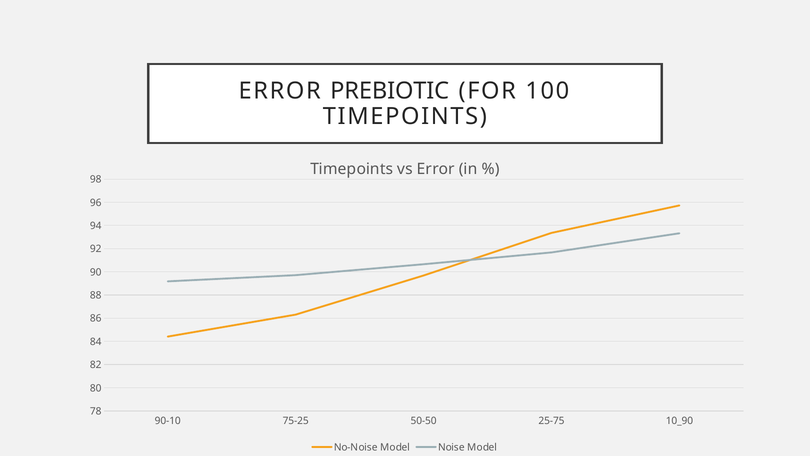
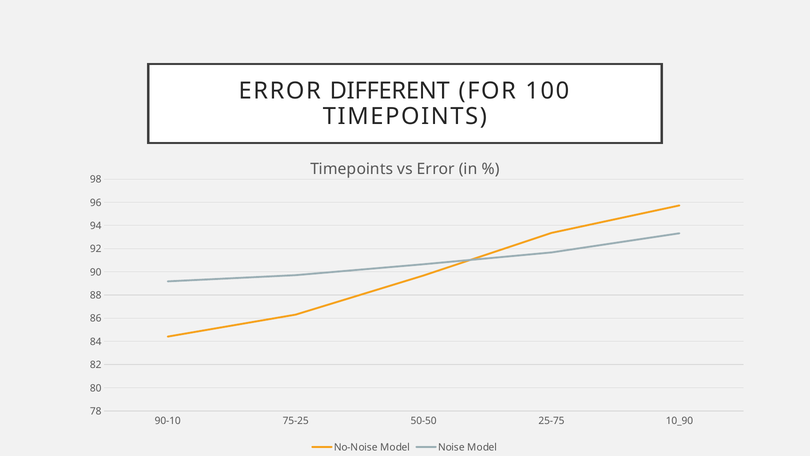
PREBIOTIC: PREBIOTIC -> DIFFERENT (390, 91)
